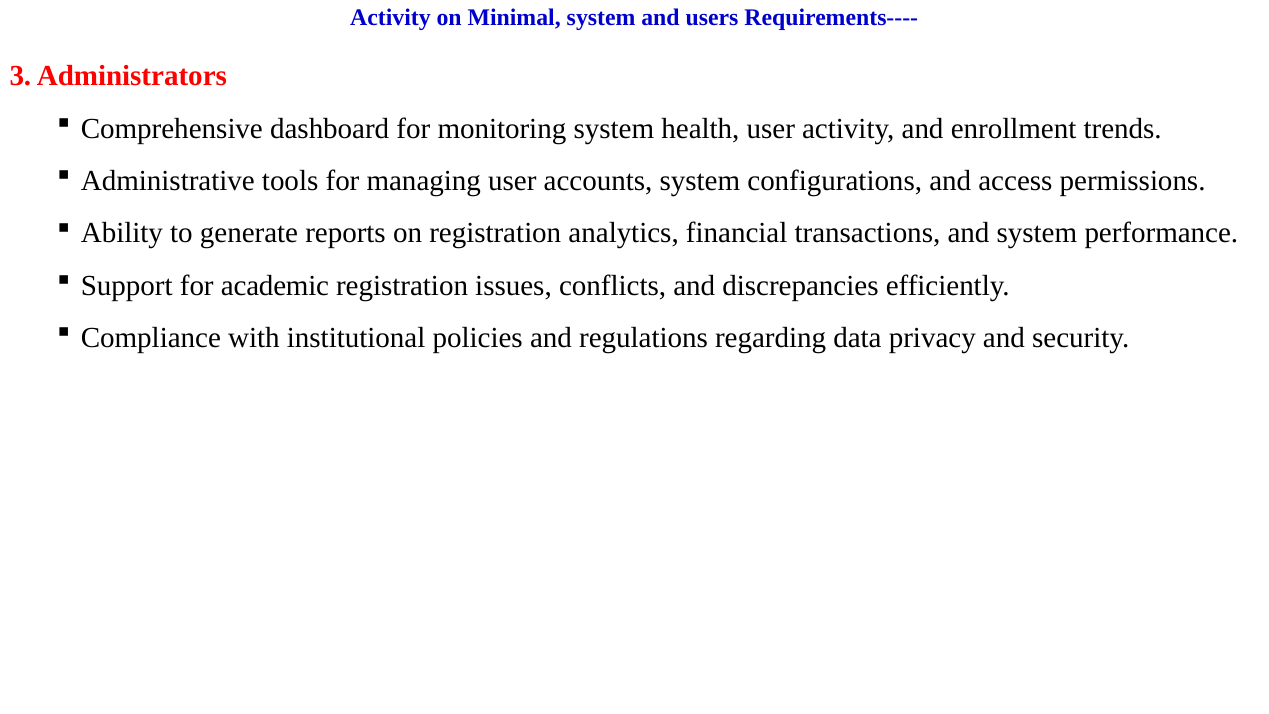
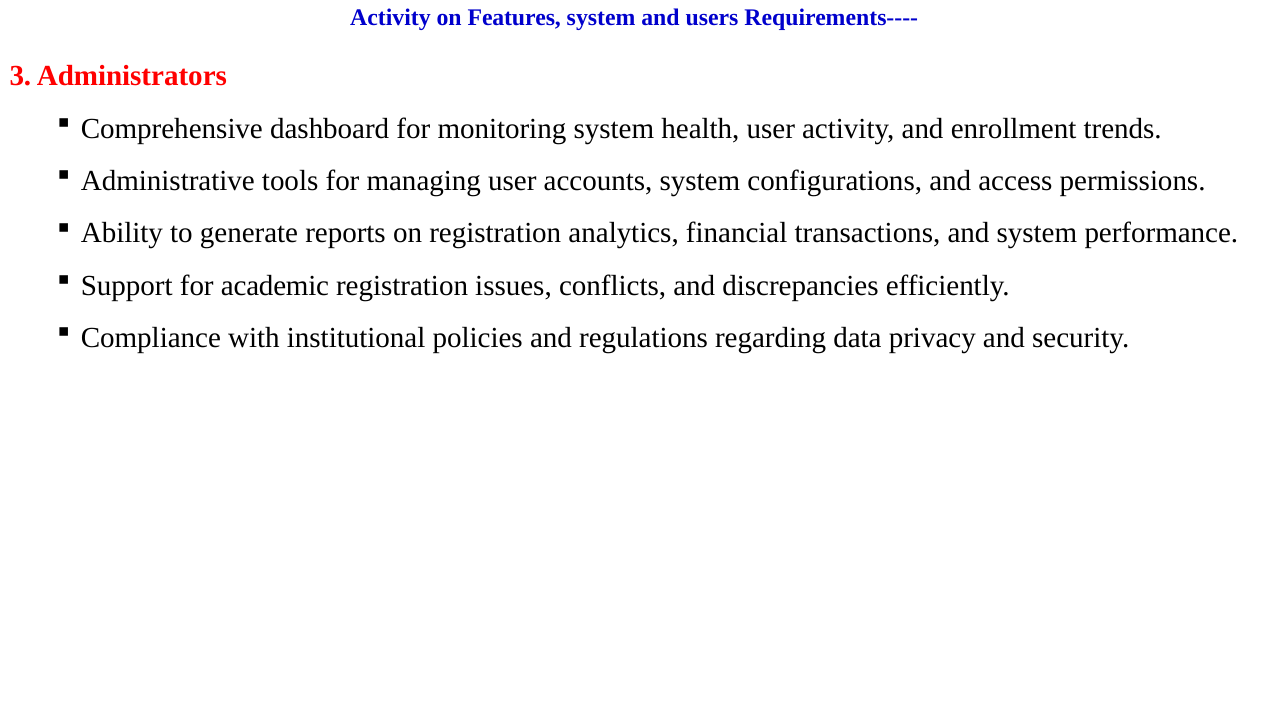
Minimal: Minimal -> Features (514, 17)
